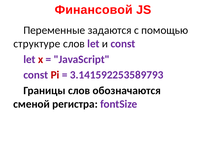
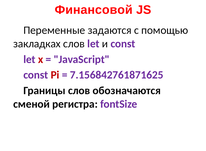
структуре: структуре -> закладках (37, 44)
3.141592253589793: 3.141592253589793 -> 7.156842761871625 (117, 75)
